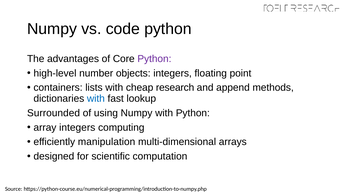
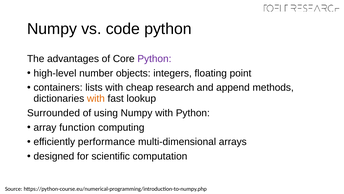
with colour: blue -> orange (96, 98)
array integers: integers -> function (77, 127)
manipulation: manipulation -> performance (107, 142)
